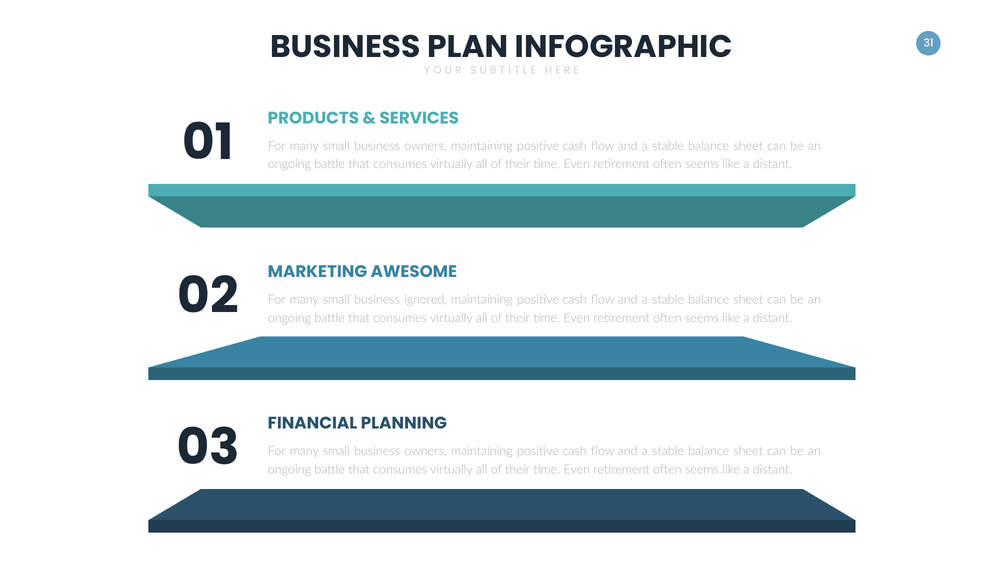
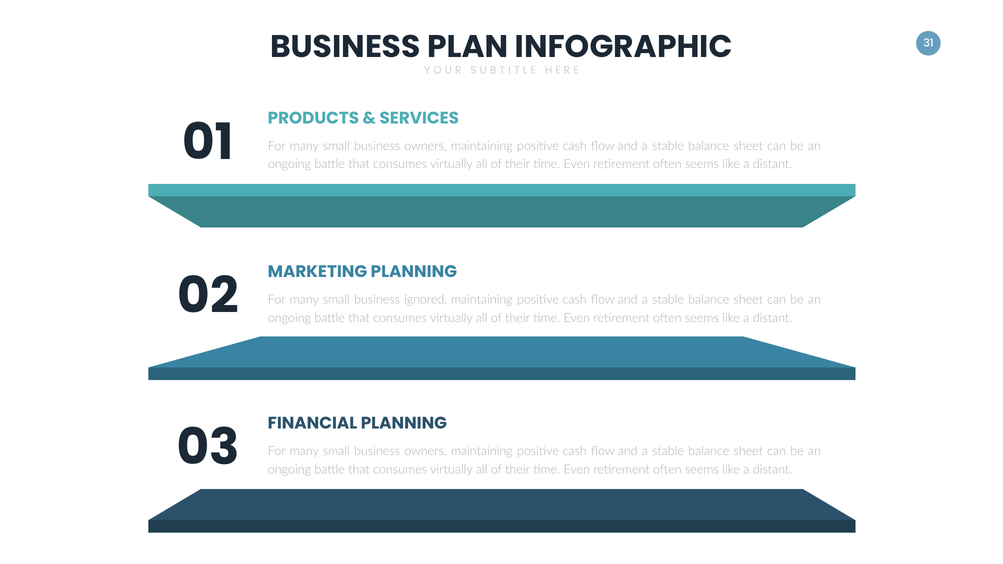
MARKETING AWESOME: AWESOME -> PLANNING (414, 272)
